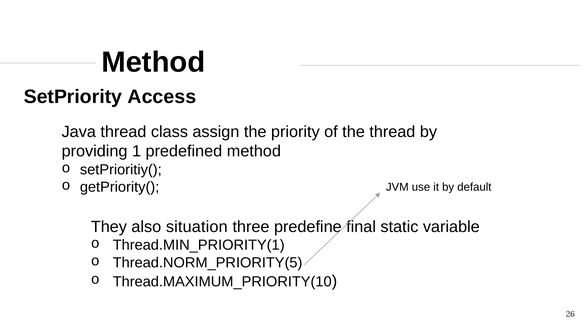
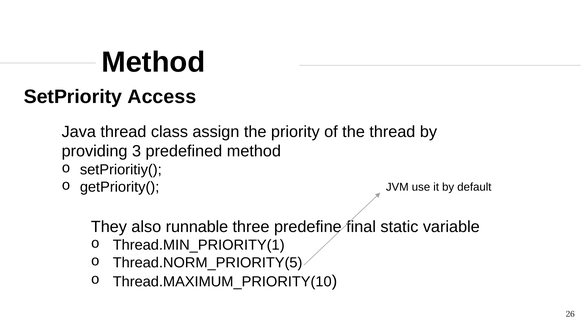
1: 1 -> 3 (137, 151)
situation: situation -> runnable (197, 227)
